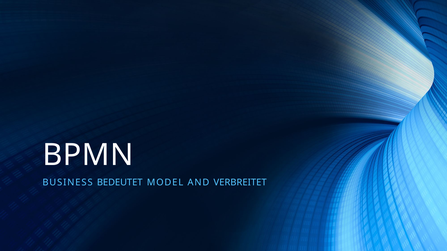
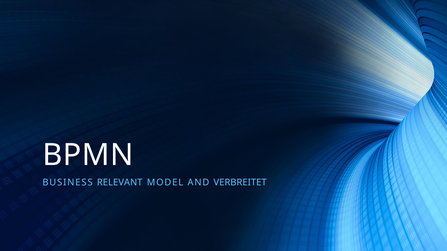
BEDEUTET: BEDEUTET -> RELEVANT (120, 183)
